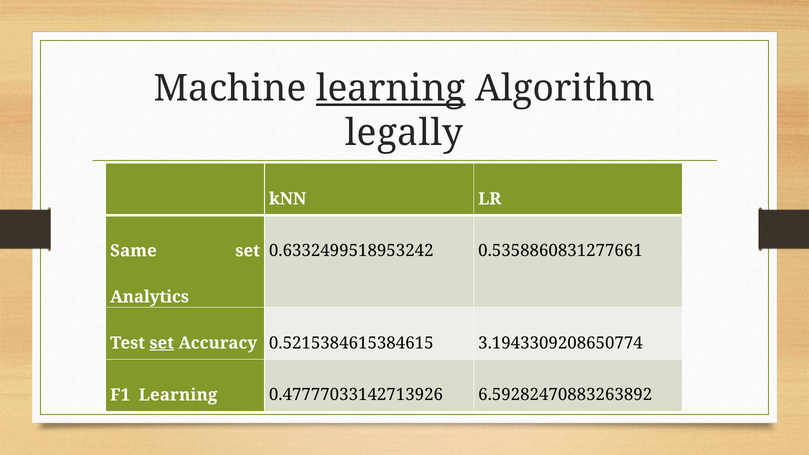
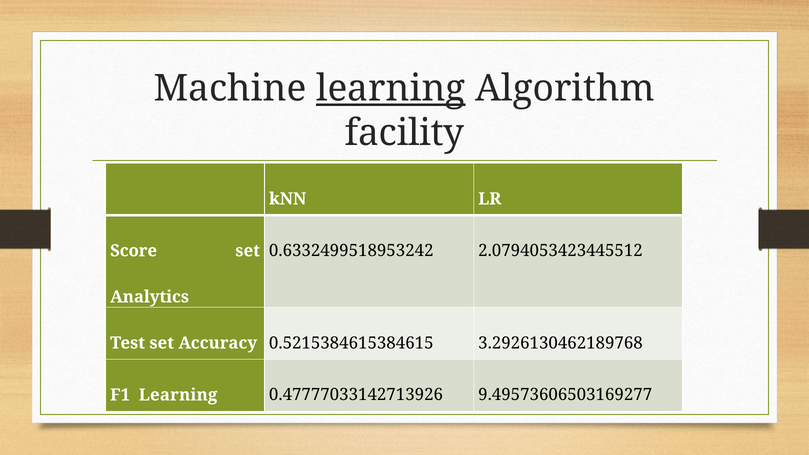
legally: legally -> facility (405, 133)
Same: Same -> Score (134, 251)
0.5358860831277661: 0.5358860831277661 -> 2.0794053423445512 (560, 251)
set underline: present -> none (162, 343)
3.1943309208650774: 3.1943309208650774 -> 3.2926130462189768 (560, 343)
6.59282470883263892: 6.59282470883263892 -> 9.49573606503169277 (565, 395)
